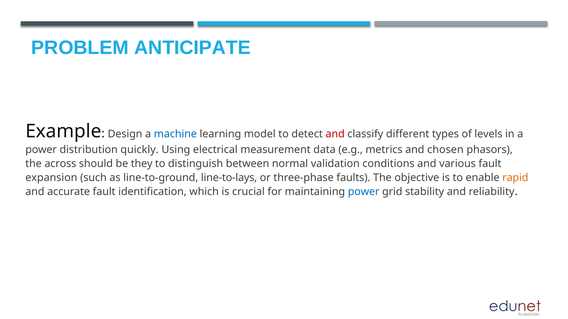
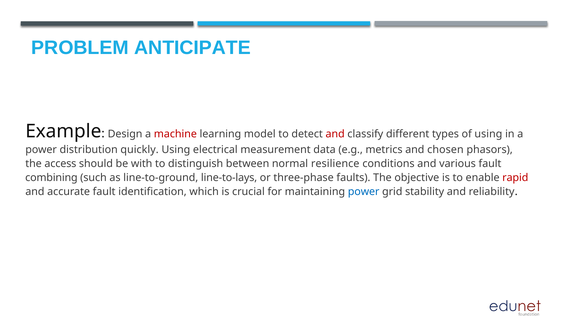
machine colour: blue -> red (175, 134)
of levels: levels -> using (488, 134)
across: across -> access (60, 164)
they: they -> with (142, 164)
validation: validation -> resilience (335, 164)
expansion: expansion -> combining (51, 178)
rapid colour: orange -> red (515, 178)
